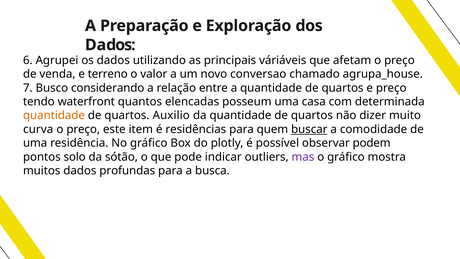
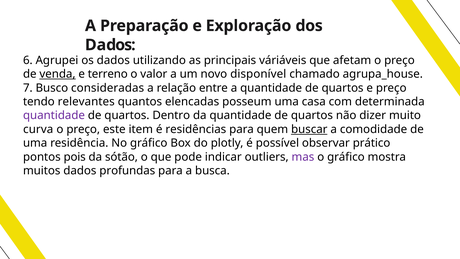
venda underline: none -> present (58, 74)
conversao: conversao -> disponível (258, 74)
considerando: considerando -> consideradas (108, 88)
waterfront: waterfront -> relevantes (86, 102)
quantidade colour: orange -> purple (54, 115)
Auxilio: Auxilio -> Dentro (171, 115)
podem: podem -> prático (372, 143)
solo: solo -> pois (75, 157)
